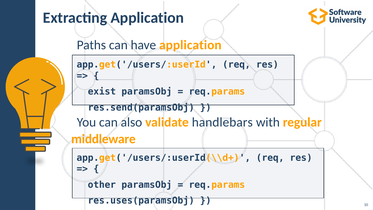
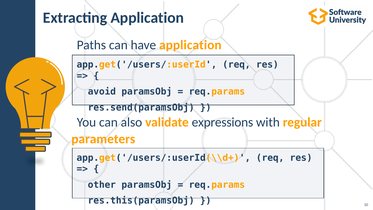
exist: exist -> avoid (102, 92)
handlebars: handlebars -> expressions (222, 122)
middleware: middleware -> parameters (103, 139)
res.uses(paramsObj: res.uses(paramsObj -> res.this(paramsObj (141, 200)
